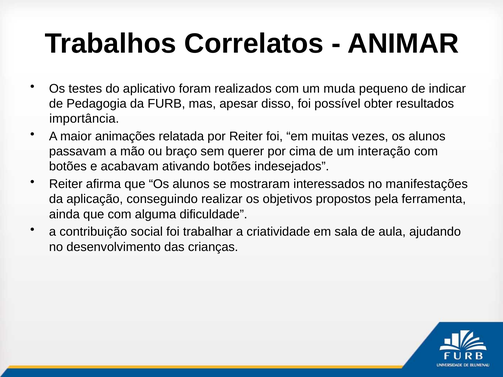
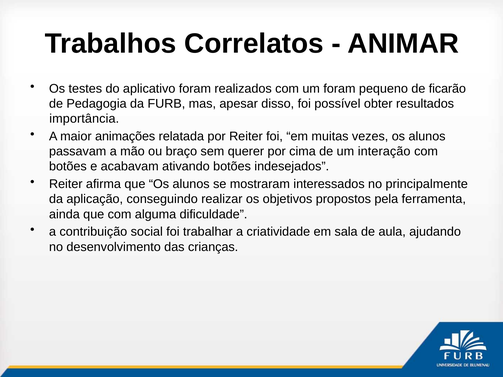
um muda: muda -> foram (339, 89)
indicar: indicar -> ficarão (447, 89)
manifestações: manifestações -> principalmente (427, 184)
